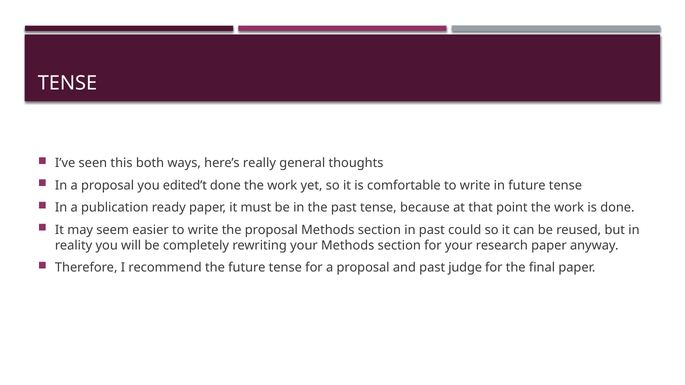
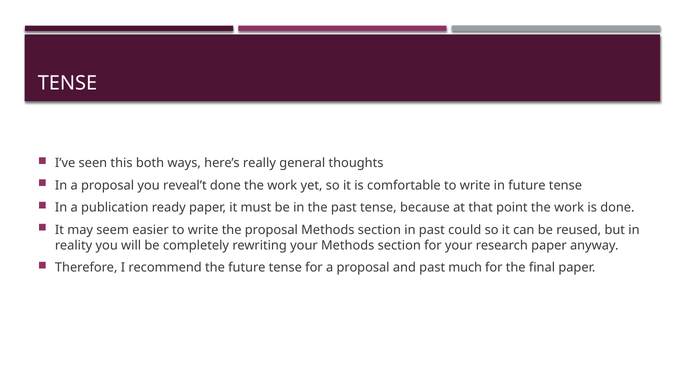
edited’t: edited’t -> reveal’t (185, 186)
judge: judge -> much (465, 268)
